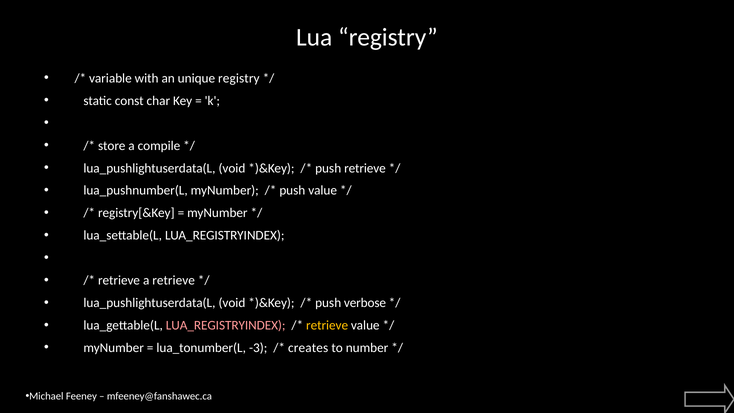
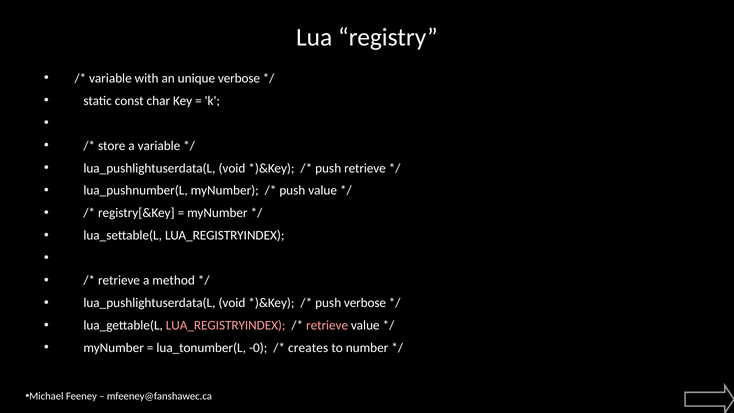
unique registry: registry -> verbose (239, 78)
a compile: compile -> variable (159, 146)
a retrieve: retrieve -> method (174, 280)
retrieve colour: yellow -> pink (327, 325)
-3: -3 -> -0 (258, 348)
